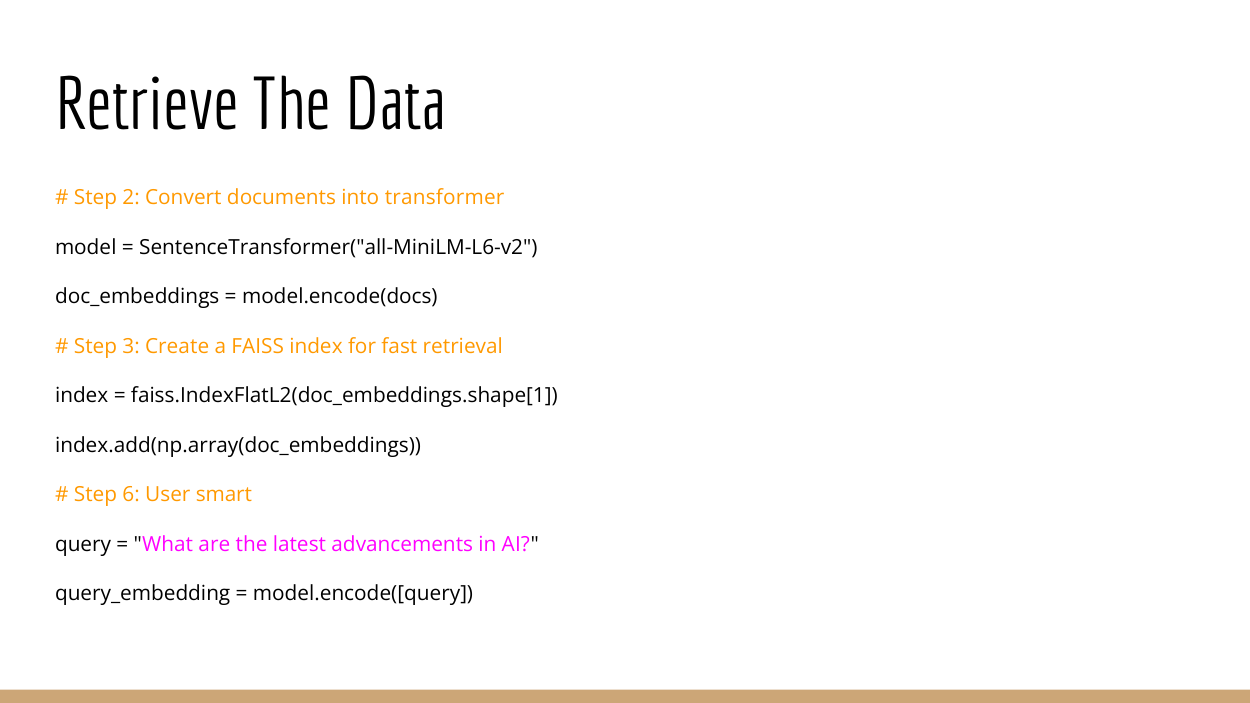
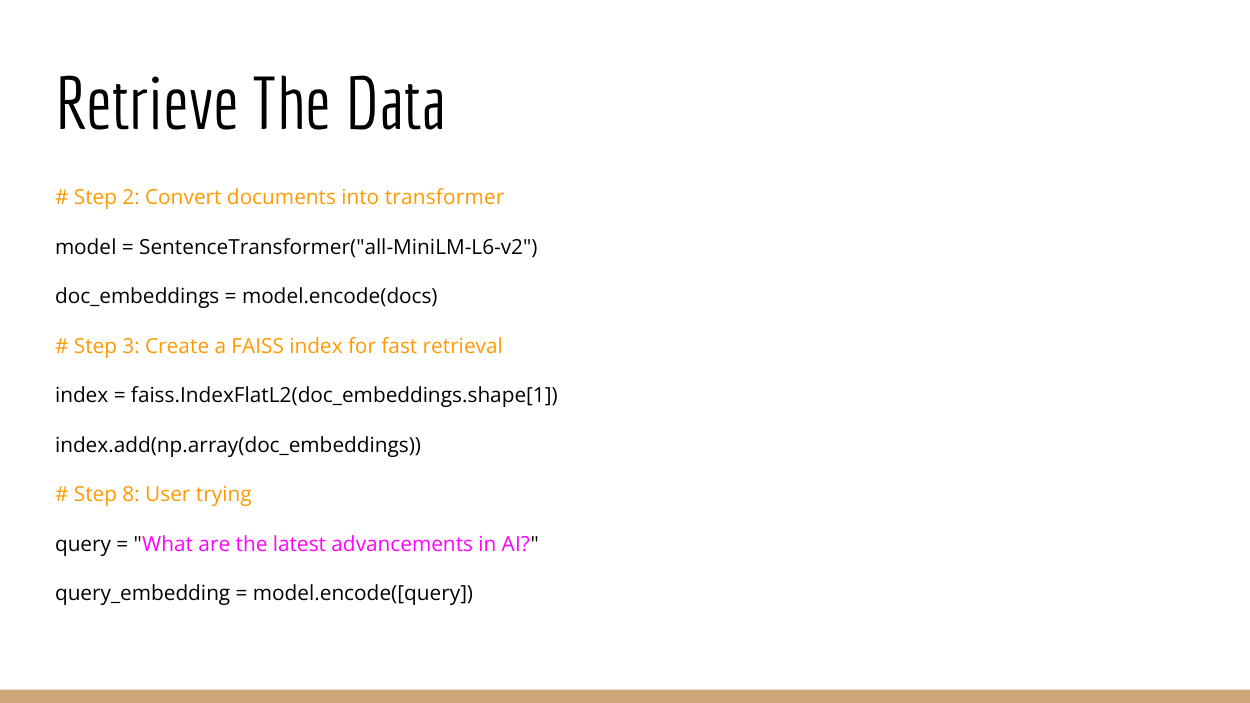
6: 6 -> 8 (131, 495)
smart: smart -> trying (224, 495)
